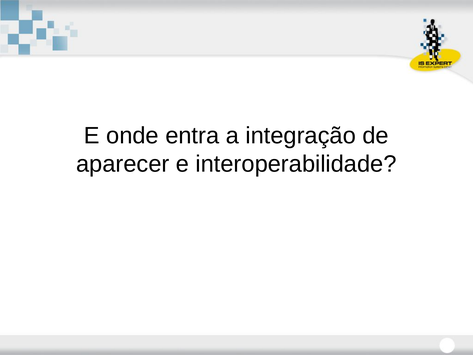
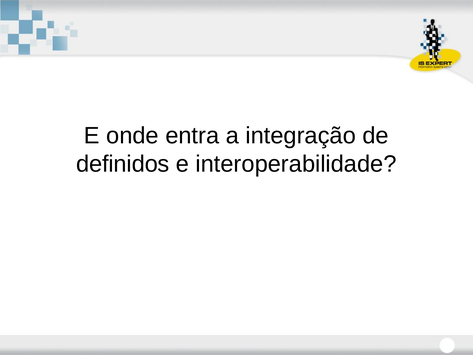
aparecer: aparecer -> definidos (123, 164)
